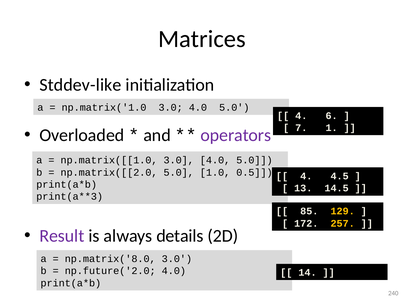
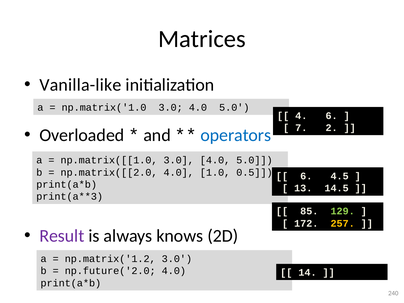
Stddev-like: Stddev-like -> Vanilla-like (80, 85)
1: 1 -> 2 (332, 128)
operators colour: purple -> blue (236, 135)
np.matrix([[2.0 5.0: 5.0 -> 4.0 (179, 172)
4: 4 -> 6 (306, 176)
129 colour: yellow -> light green (343, 211)
details: details -> knows (180, 236)
np.matrix('8.0: np.matrix('8.0 -> np.matrix('1.2 (110, 259)
